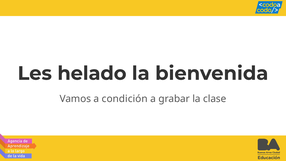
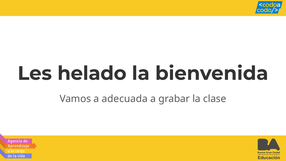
condición: condición -> adecuada (125, 99)
